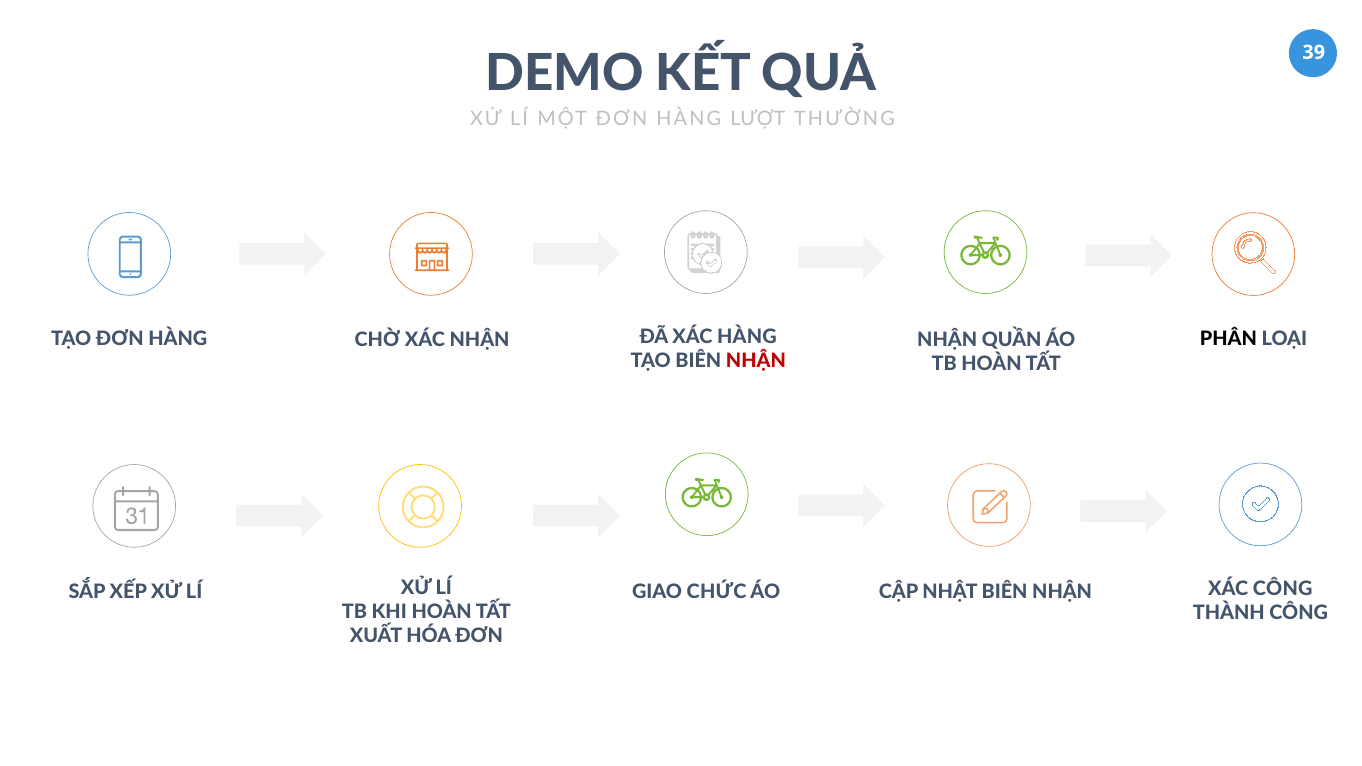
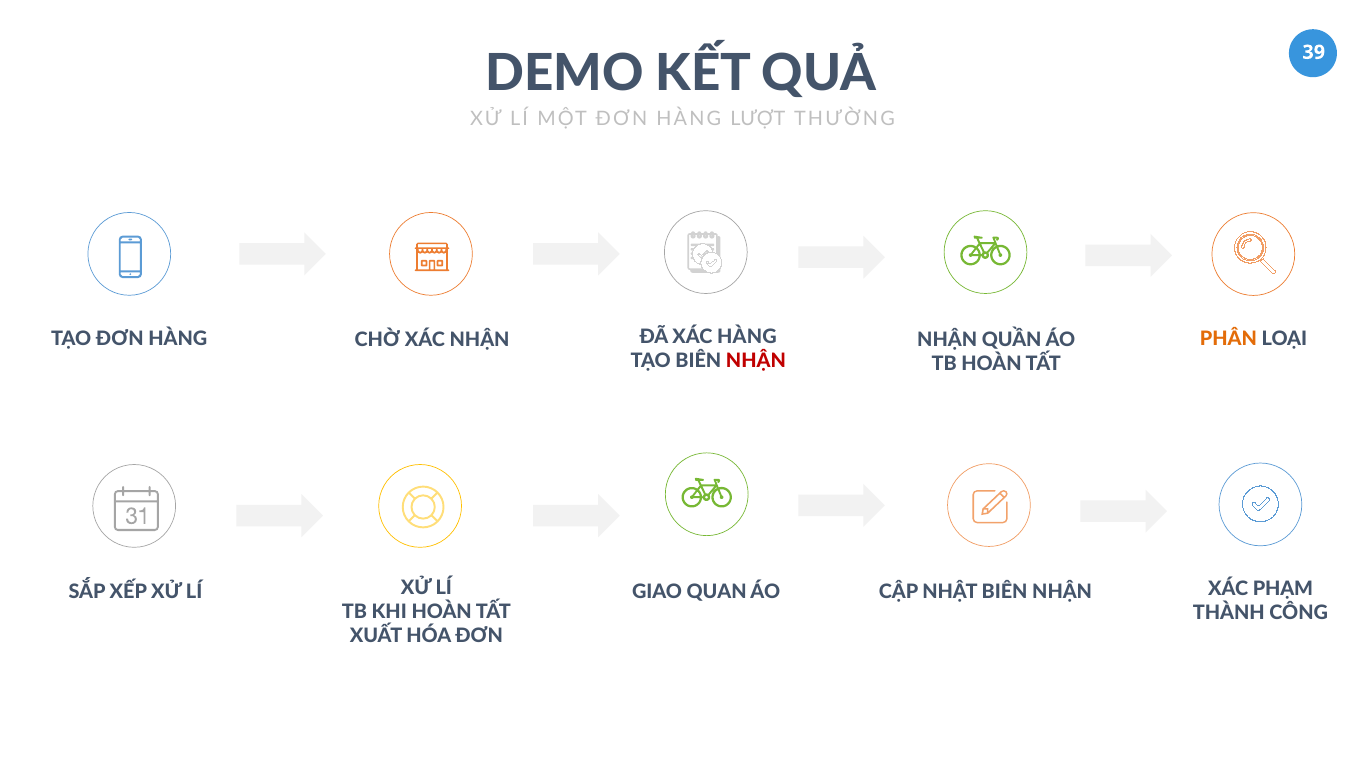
PHÂN colour: black -> orange (1229, 339)
CHỨC: CHỨC -> QUAN (717, 592)
XÁC CÔNG: CÔNG -> PHẠM (1283, 589)
